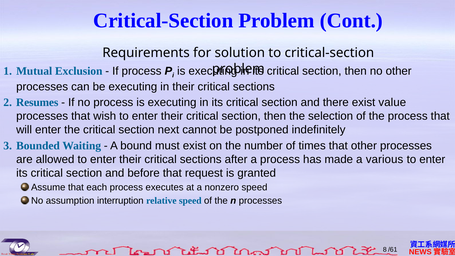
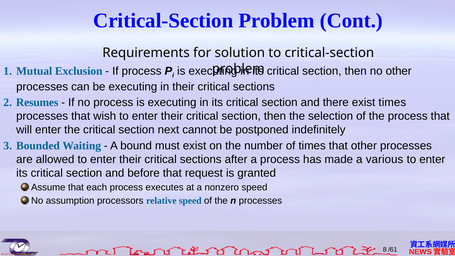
exist value: value -> times (392, 102)
interruption: interruption -> processors (120, 201)
